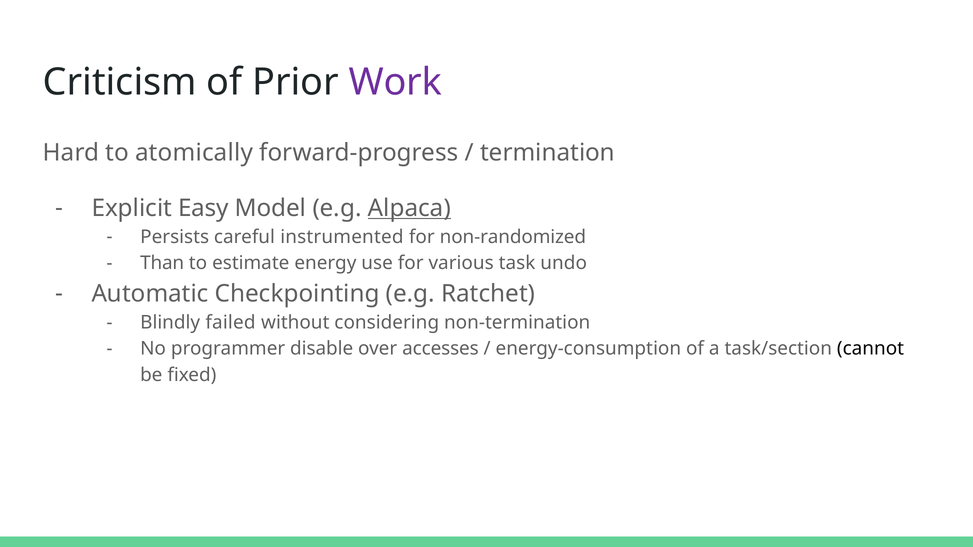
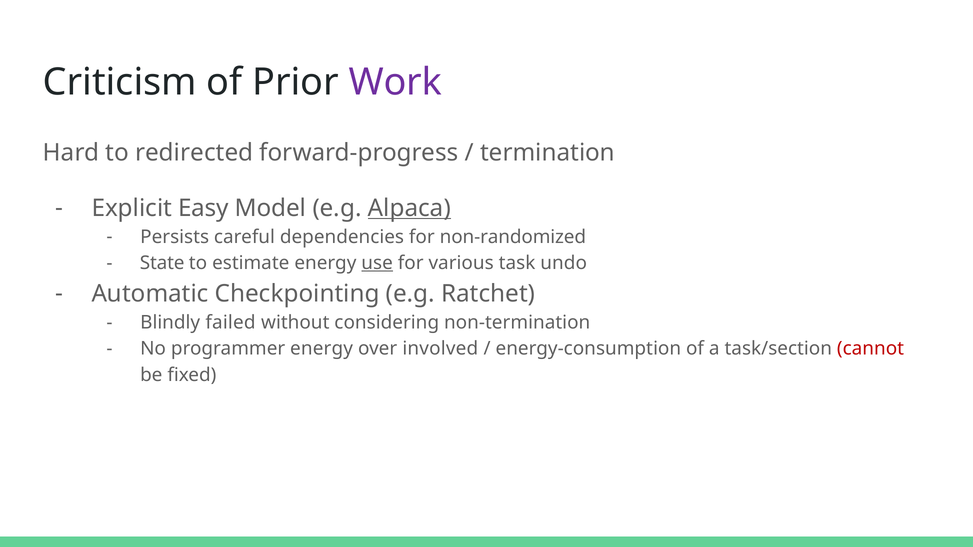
atomically: atomically -> redirected (194, 153)
instrumented: instrumented -> dependencies (342, 237)
Than: Than -> State (162, 263)
use underline: none -> present (377, 263)
programmer disable: disable -> energy (322, 349)
accesses: accesses -> involved (440, 349)
cannot colour: black -> red (871, 349)
